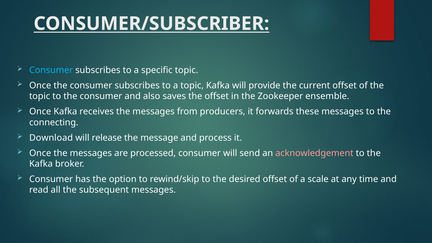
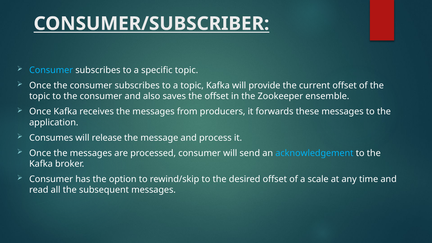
connecting: connecting -> application (54, 122)
Download: Download -> Consumes (51, 138)
acknowledgement colour: pink -> light blue (314, 153)
